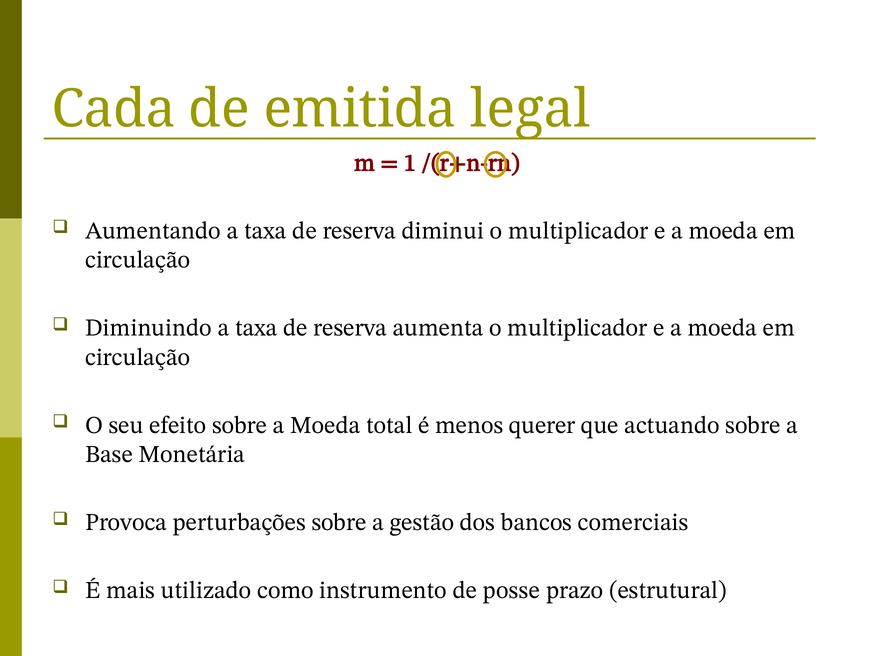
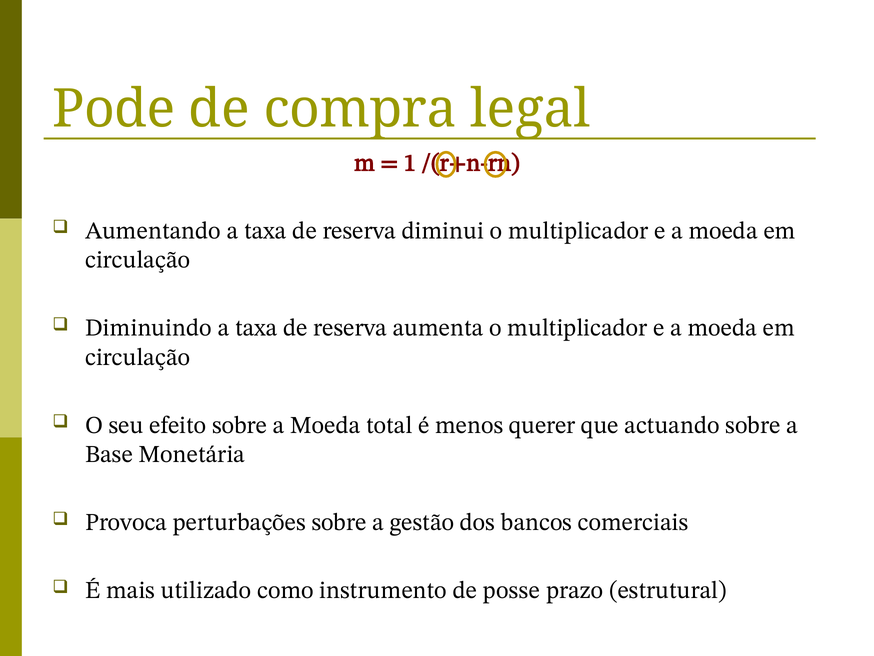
Cada: Cada -> Pode (114, 109)
emitida: emitida -> compra (360, 109)
